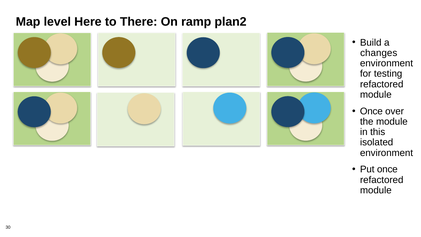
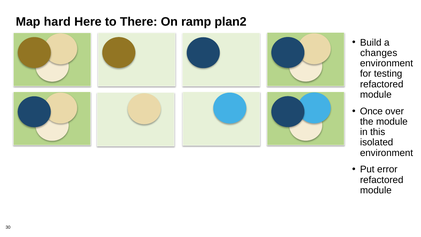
level: level -> hard (57, 22)
Put once: once -> error (387, 169)
